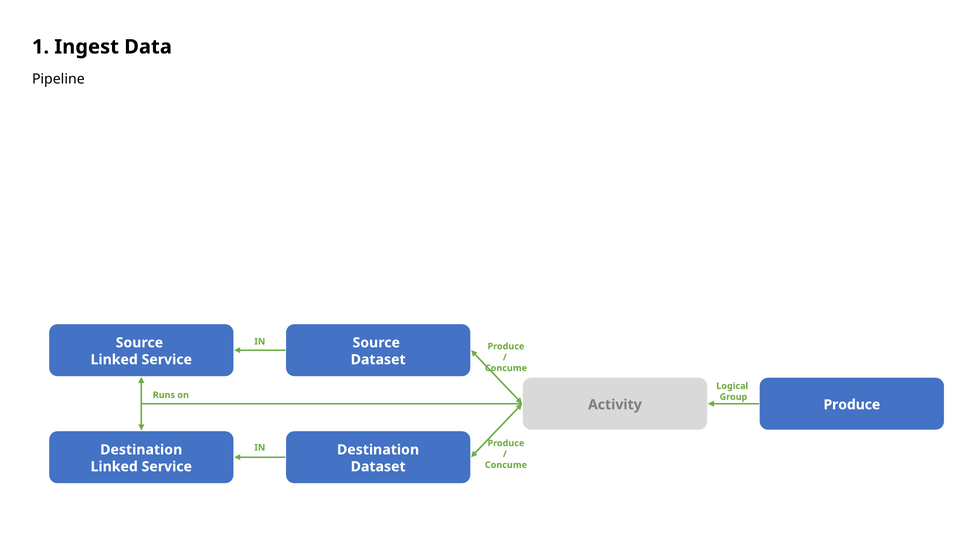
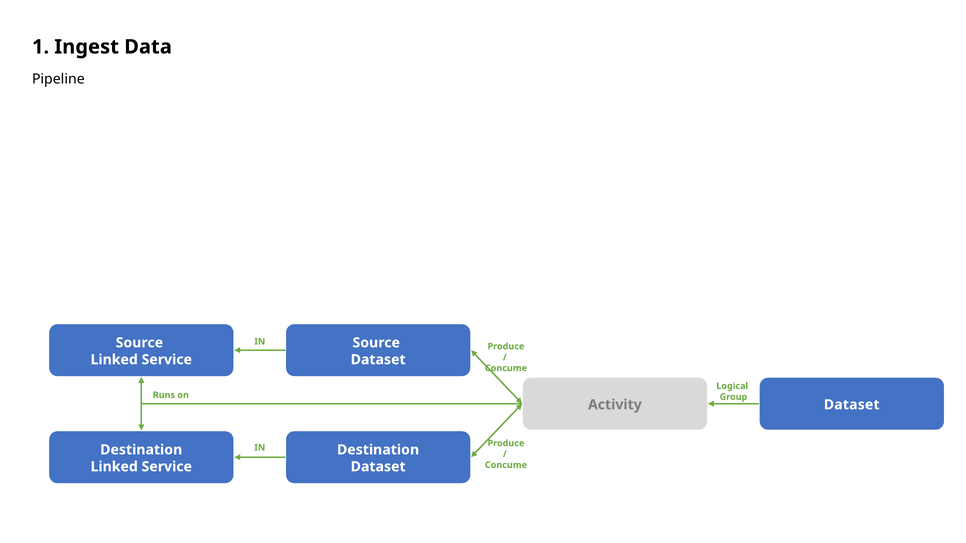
Activity Produce: Produce -> Dataset (852, 405)
